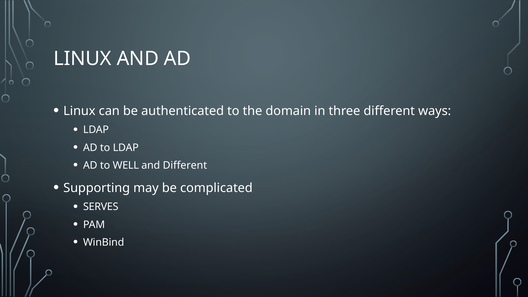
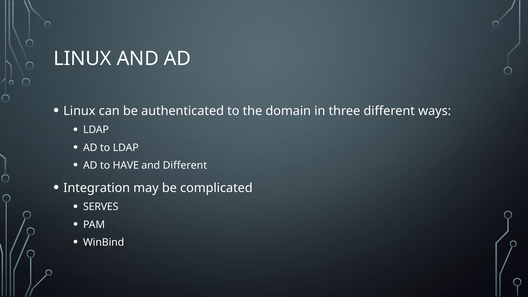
WELL: WELL -> HAVE (126, 165)
Supporting: Supporting -> Integration (97, 188)
